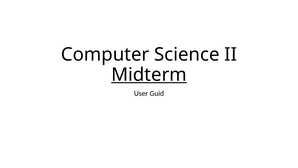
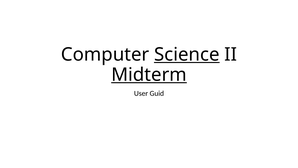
Science underline: none -> present (187, 54)
